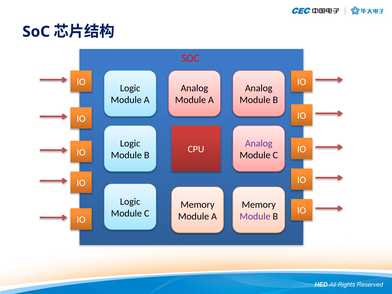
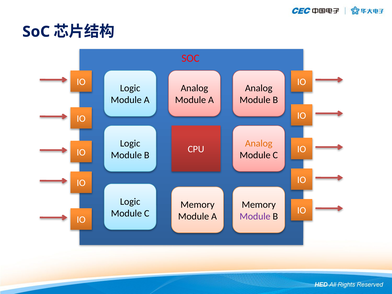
Analog colour: purple -> orange (259, 143)
